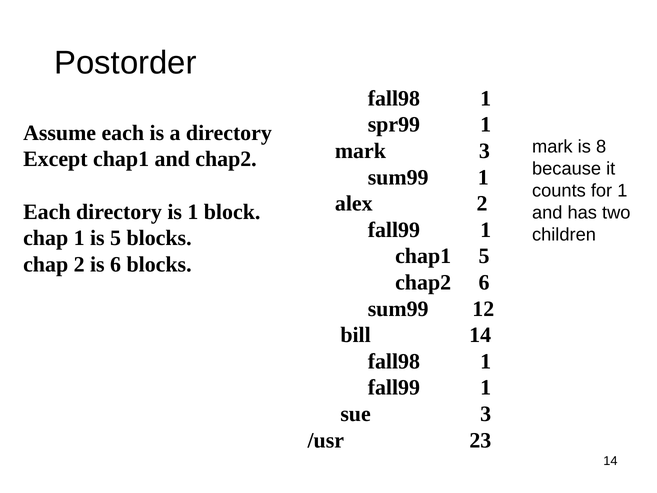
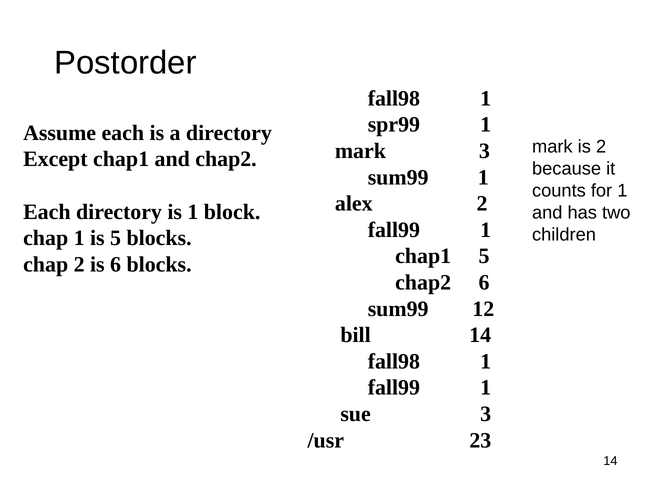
is 8: 8 -> 2 (601, 147)
